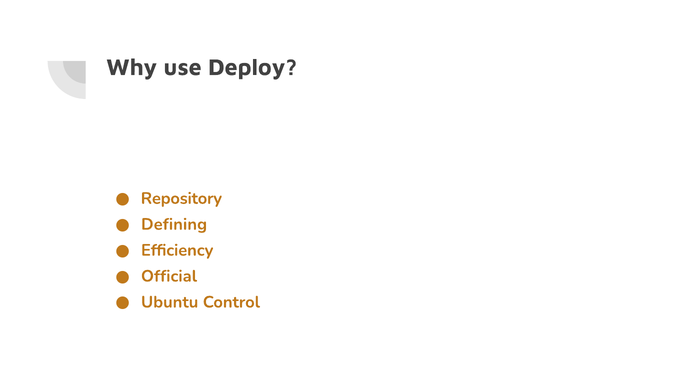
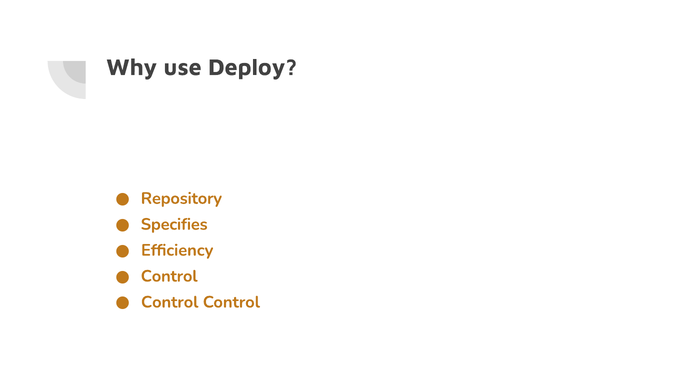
Defining: Defining -> Specifies (174, 224)
Official: Official -> Control (169, 276)
Ubuntu: Ubuntu -> Control (170, 302)
